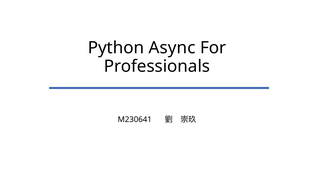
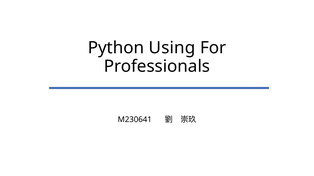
Async: Async -> Using (172, 48)
